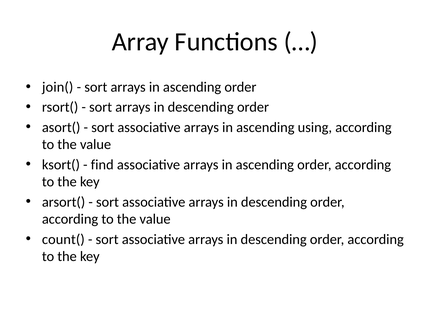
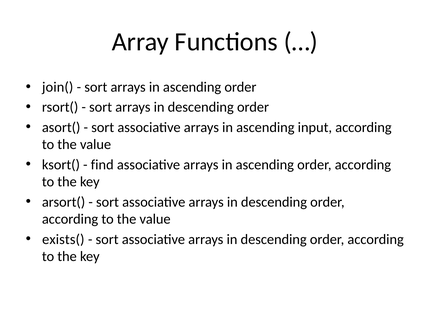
using: using -> input (315, 127)
count(: count( -> exists( (63, 239)
